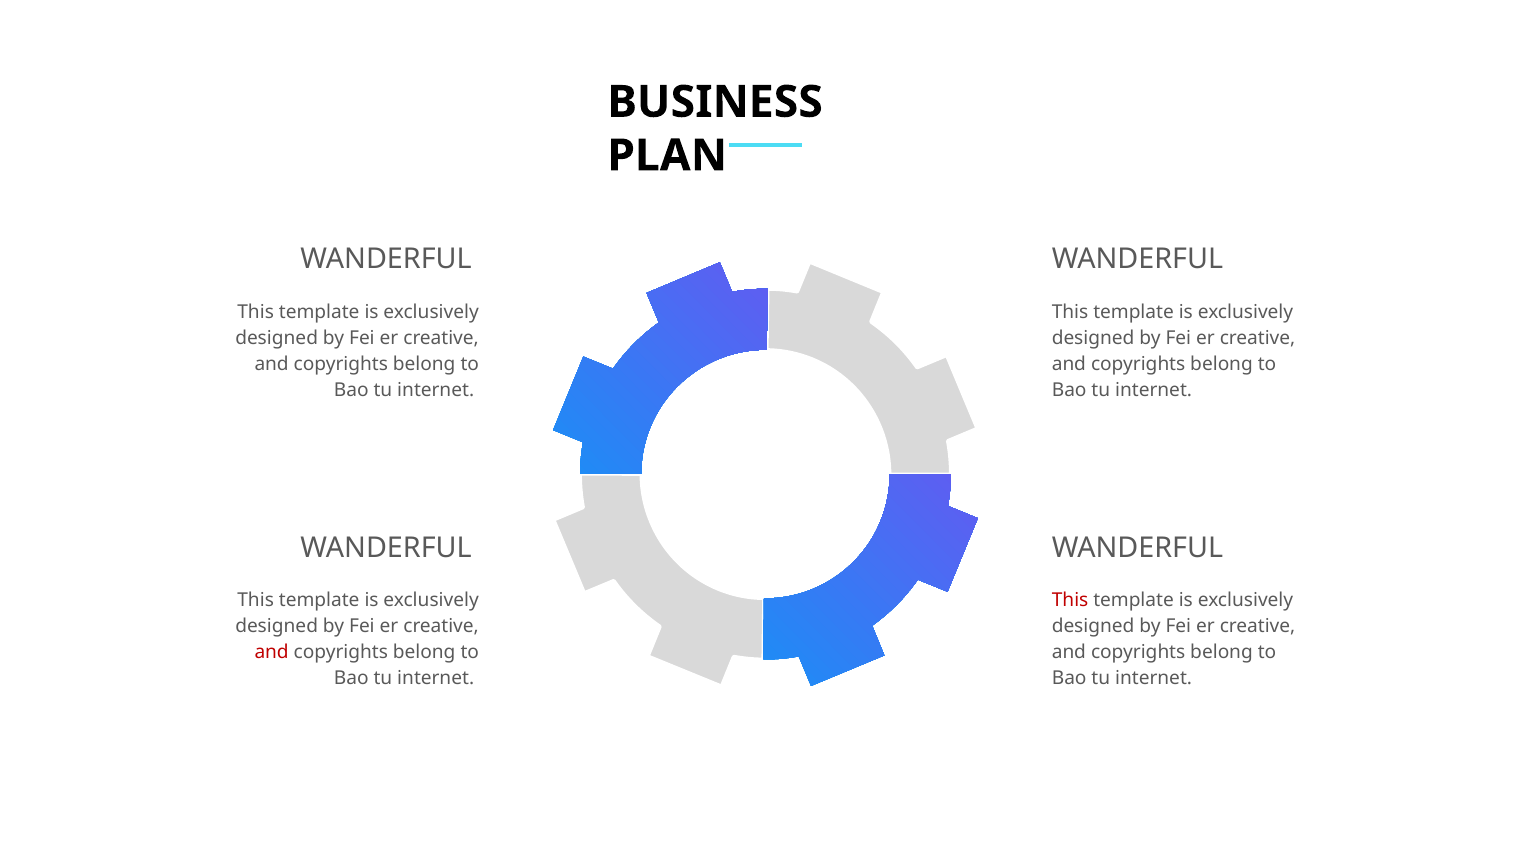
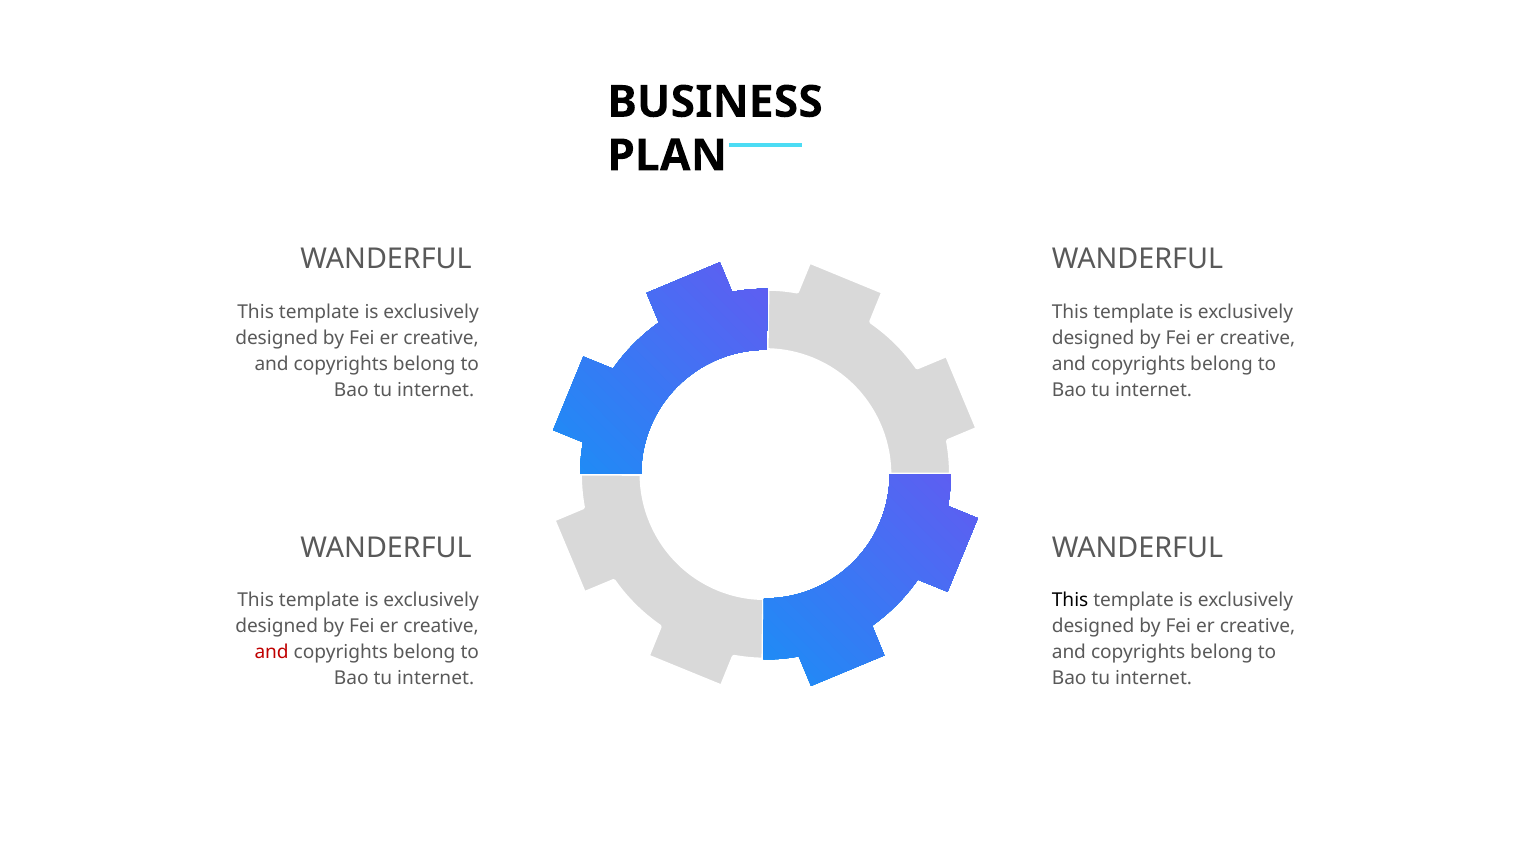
This colour: red -> black (1070, 600)
